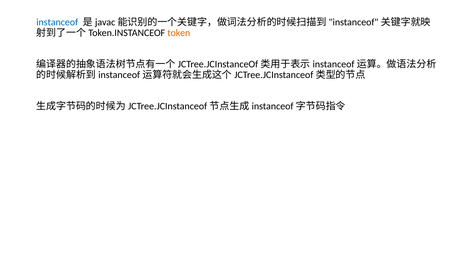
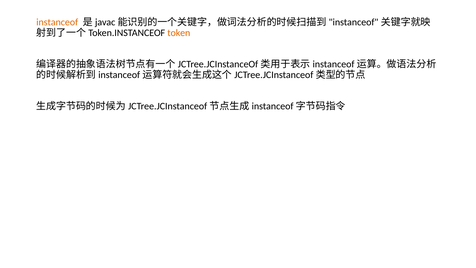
instanceof colour: blue -> orange (57, 22)
